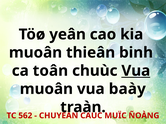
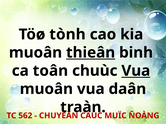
yeân: yeân -> tònh (67, 35)
thieân underline: none -> present (91, 53)
baày: baày -> daân (127, 89)
